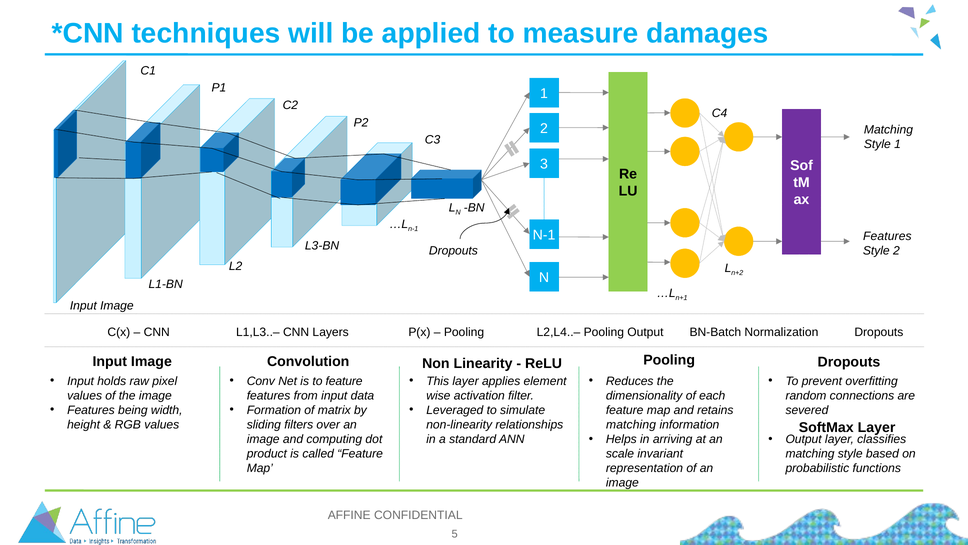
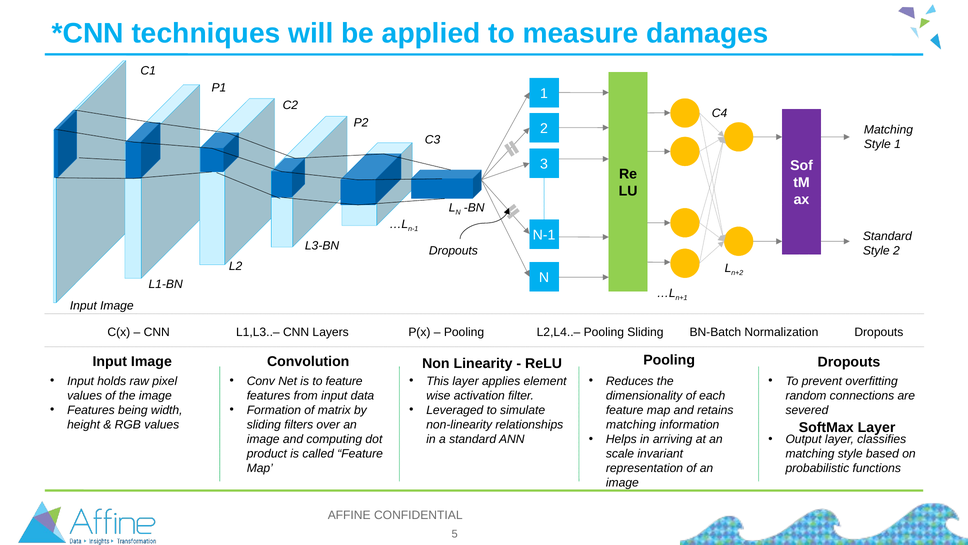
Features: Features -> Standard (887, 236)
Pooling Output: Output -> Sliding (645, 332)
